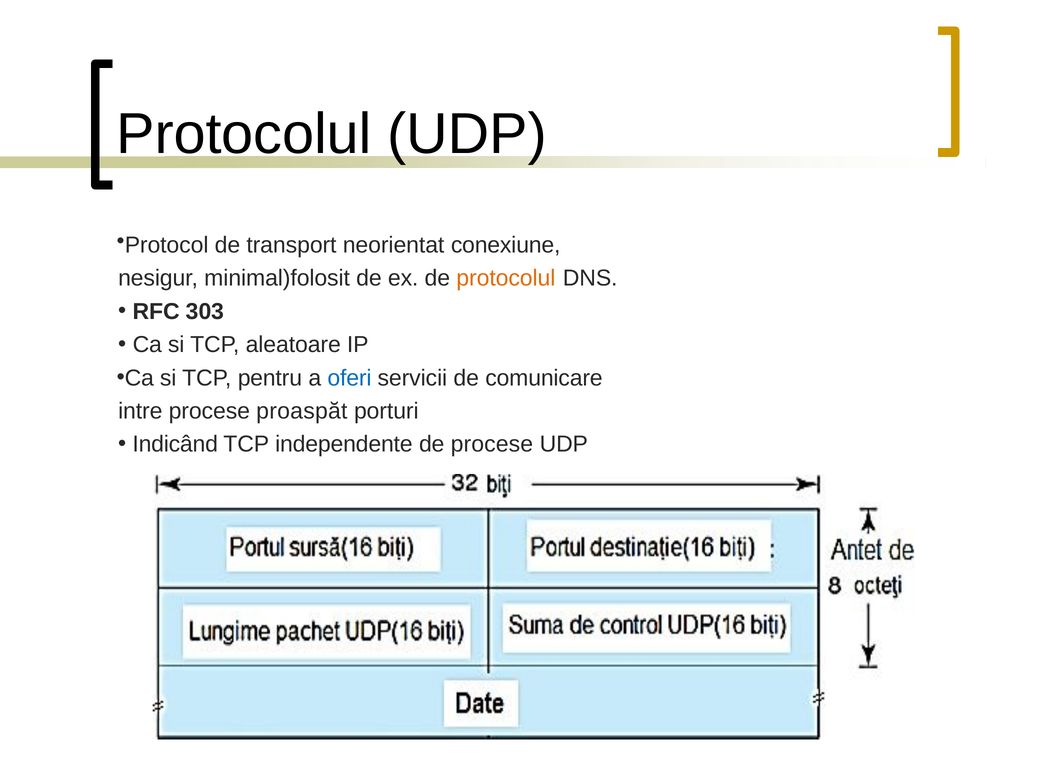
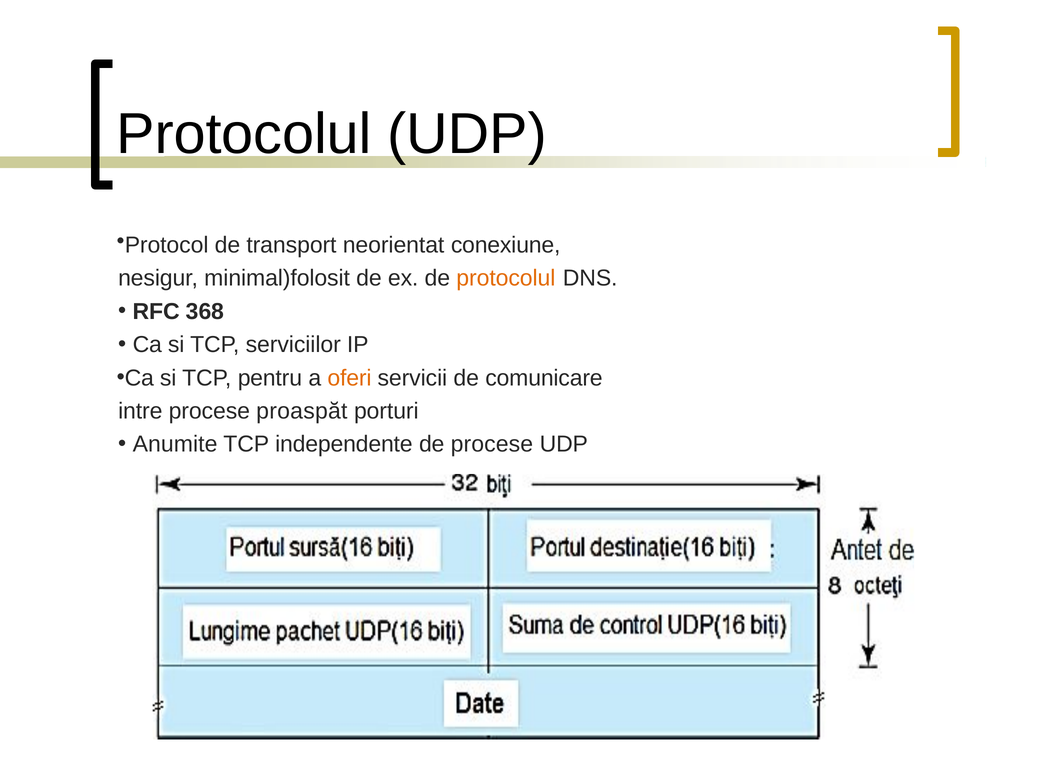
303: 303 -> 368 (205, 311)
aleatoare: aleatoare -> serviciilor (293, 345)
oferi colour: blue -> orange (349, 378)
Indicând: Indicând -> Anumite (175, 444)
